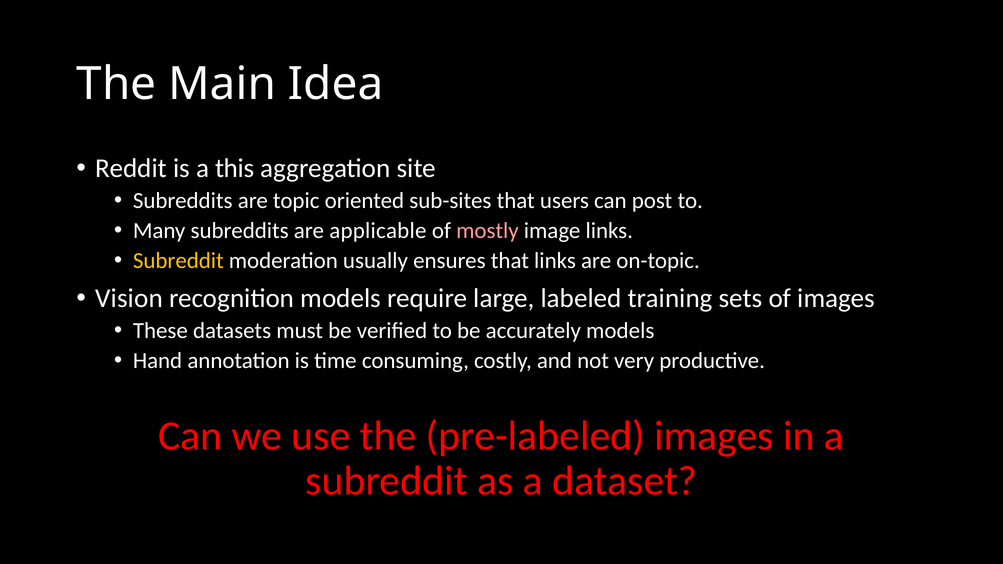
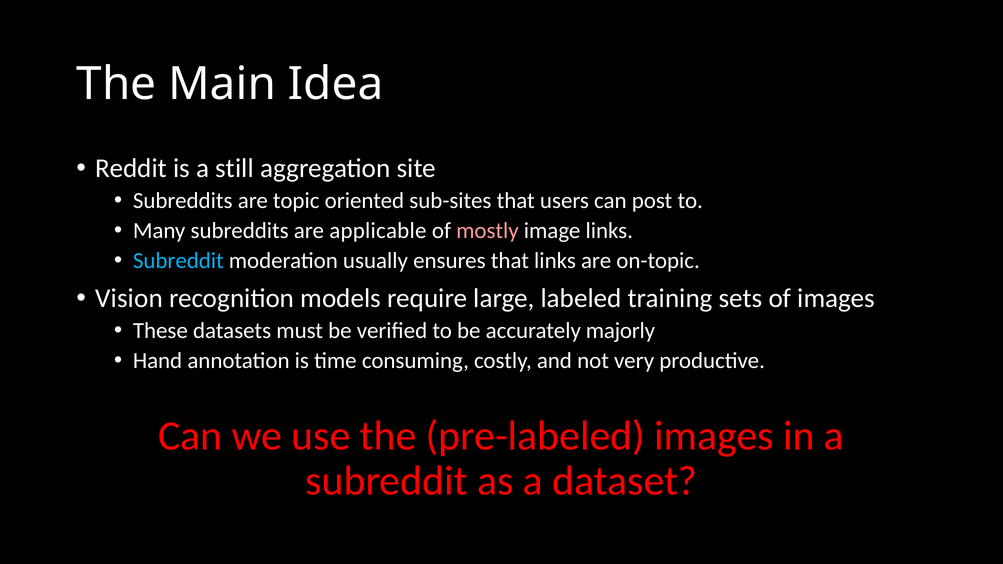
this: this -> still (235, 168)
Subreddit colour: yellow -> light blue (178, 261)
accurately models: models -> majorly (620, 331)
